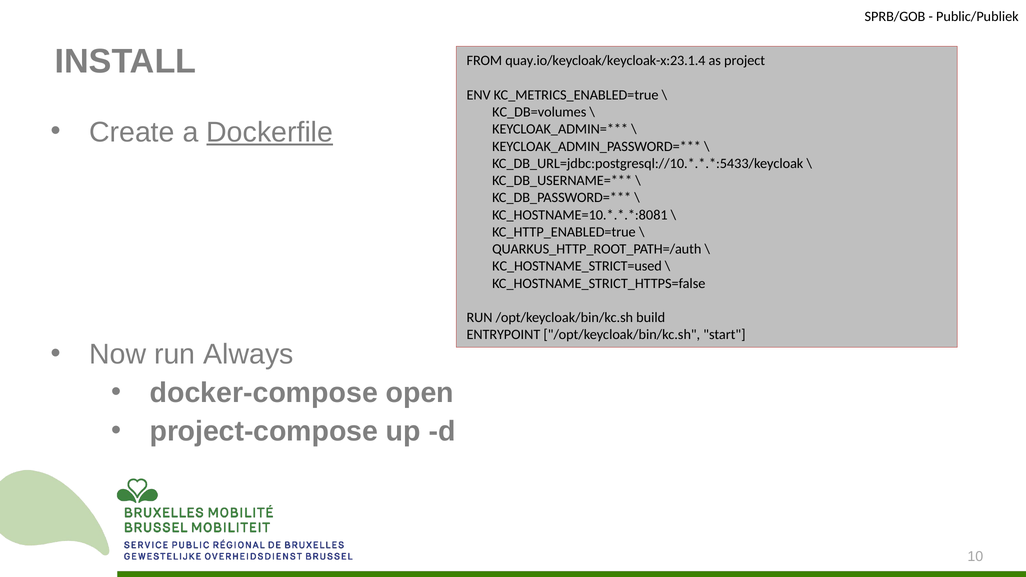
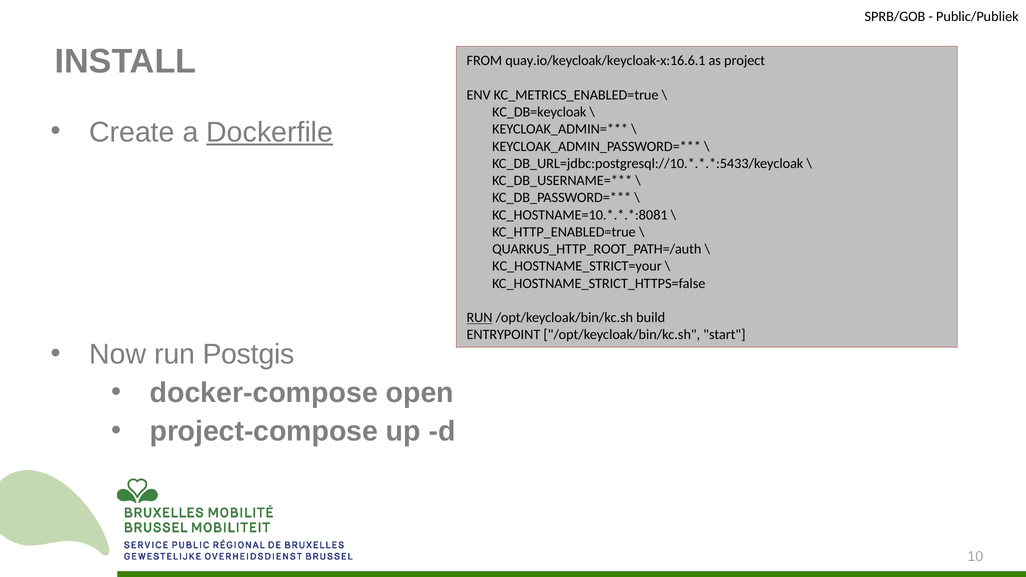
quay.io/keycloak/keycloak-x:23.1.4: quay.io/keycloak/keycloak-x:23.1.4 -> quay.io/keycloak/keycloak-x:16.6.1 (605, 61)
KC_DB=volumes: KC_DB=volumes -> KC_DB=keycloak (539, 112)
KC_HOSTNAME_STRICT=used: KC_HOSTNAME_STRICT=used -> KC_HOSTNAME_STRICT=your (577, 266)
RUN underline: none -> present (480, 318)
Always: Always -> Postgis (249, 354)
